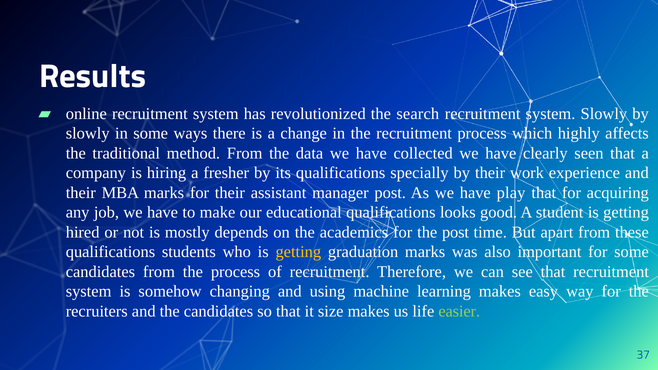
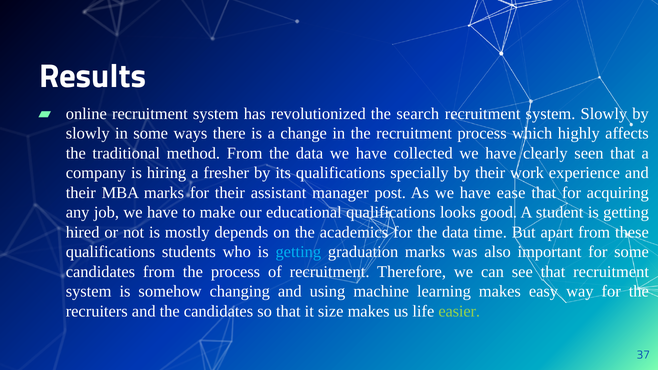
play: play -> ease (511, 193)
for the post: post -> data (456, 232)
getting colour: yellow -> light blue (298, 252)
